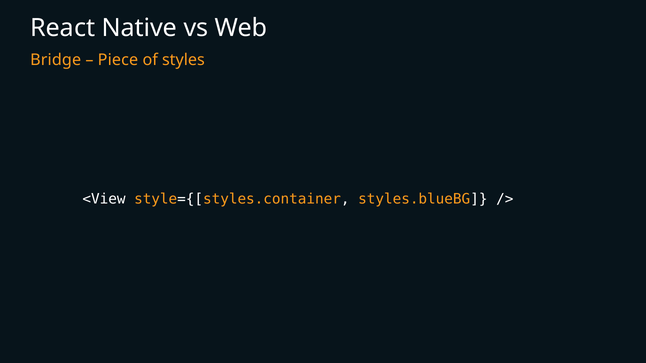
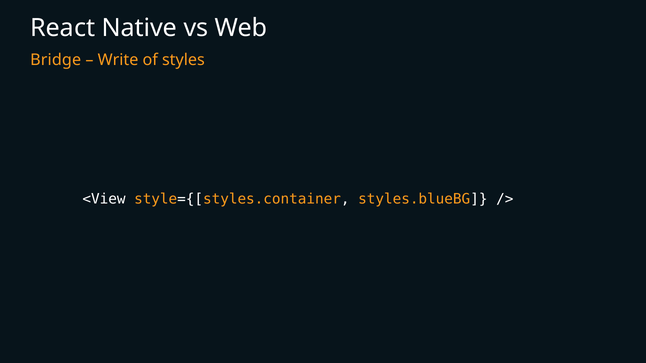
Piece: Piece -> Write (118, 60)
